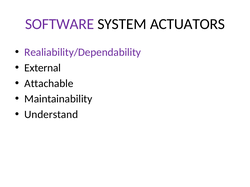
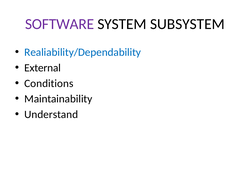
ACTUATORS: ACTUATORS -> SUBSYSTEM (187, 24)
Realiability/Dependability colour: purple -> blue (83, 52)
Attachable: Attachable -> Conditions (49, 84)
